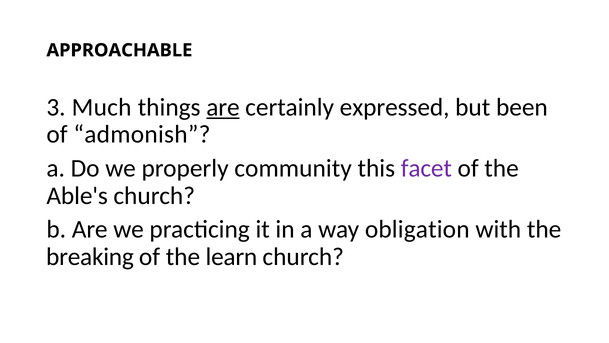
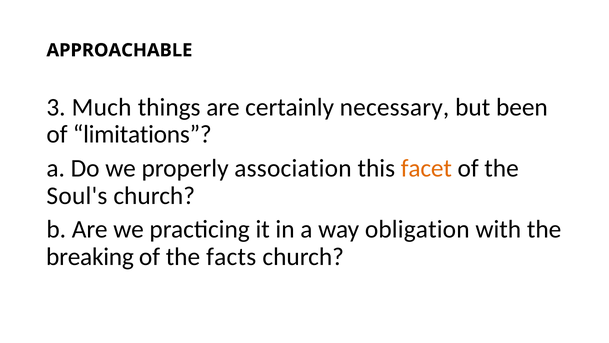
are underline: present -> none (223, 107)
expressed: expressed -> necessary (394, 107)
admonish: admonish -> limitations (142, 134)
community: community -> association (293, 168)
facet colour: purple -> orange (426, 168)
Able's: Able's -> Soul's (77, 196)
learn: learn -> facts (231, 257)
